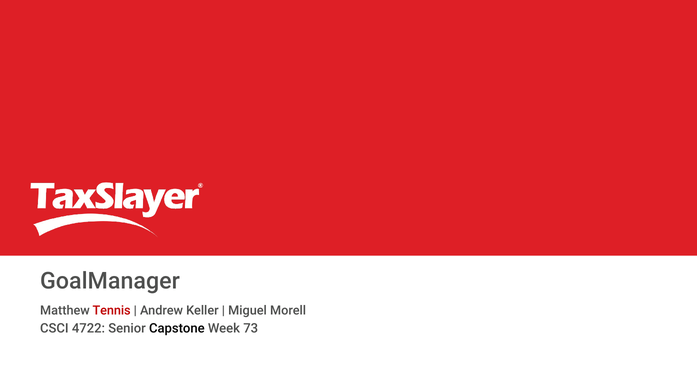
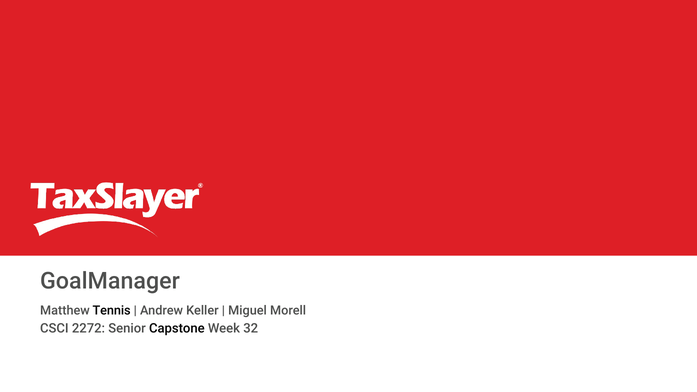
Tennis colour: red -> black (112, 311)
4722: 4722 -> 2272 (88, 328)
73: 73 -> 32 (251, 328)
